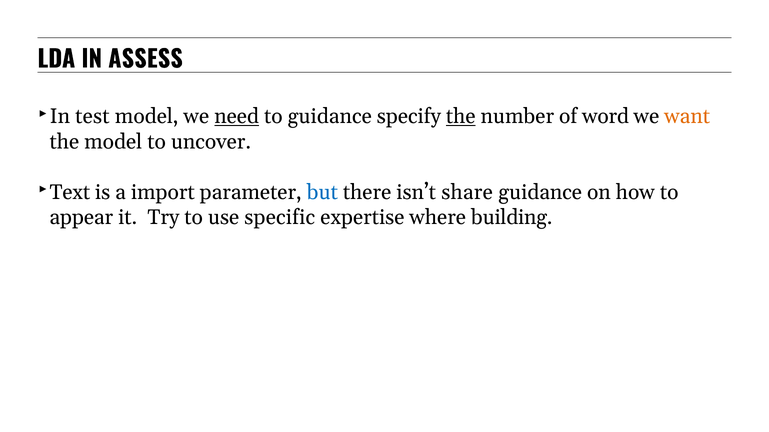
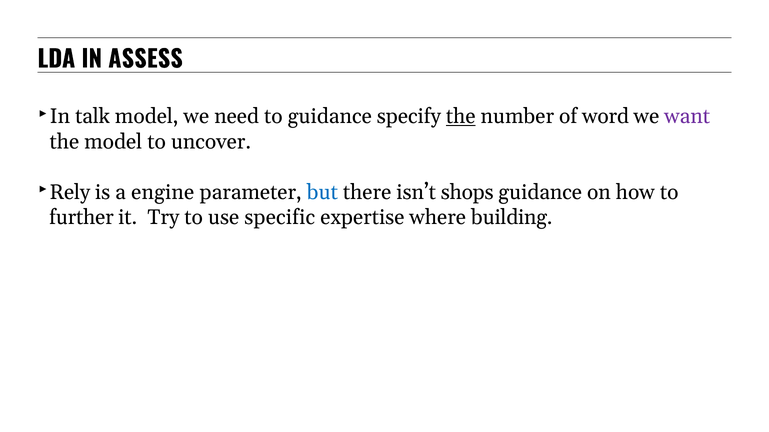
test: test -> talk (93, 116)
need underline: present -> none (237, 116)
want colour: orange -> purple (687, 116)
Text: Text -> Rely (70, 192)
import: import -> engine (163, 192)
share: share -> shops (467, 192)
appear: appear -> further (81, 217)
